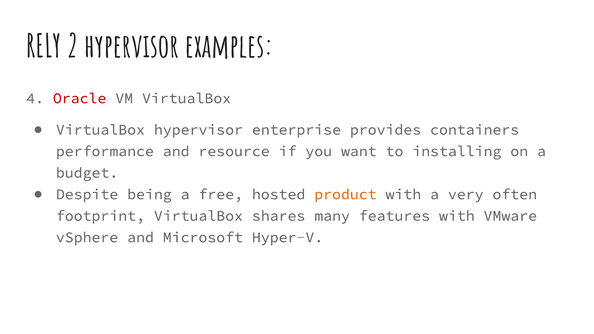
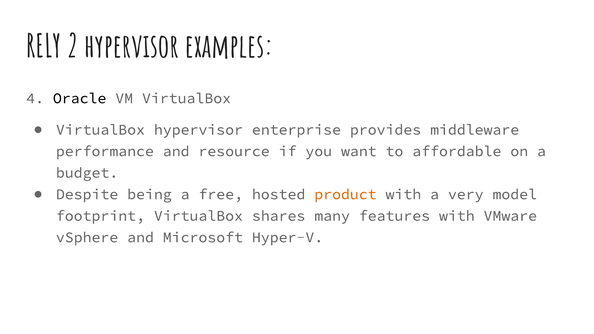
Oracle colour: red -> black (80, 98)
containers: containers -> middleware (475, 130)
installing: installing -> affordable (457, 151)
often: often -> model (515, 194)
